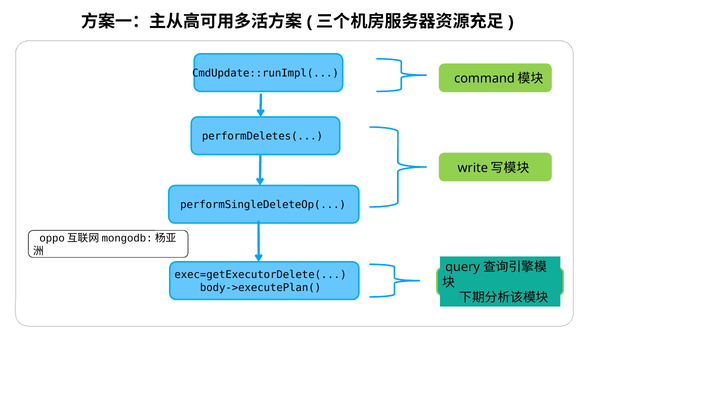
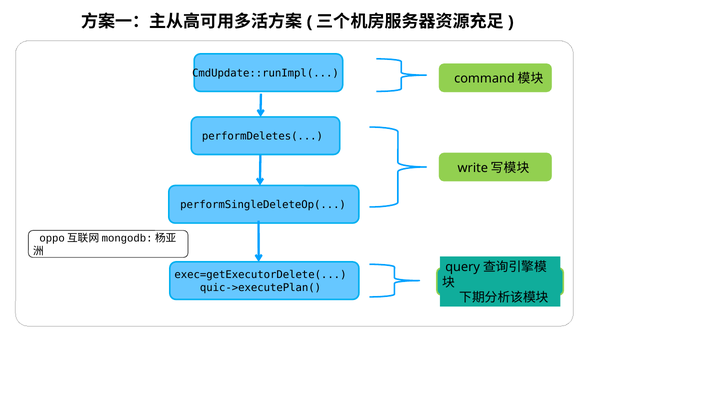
body->executePlan(: body->executePlan( -> quic->executePlan( (261, 287)
